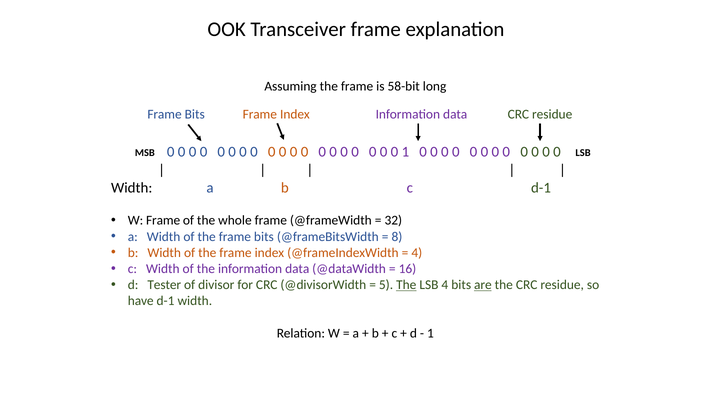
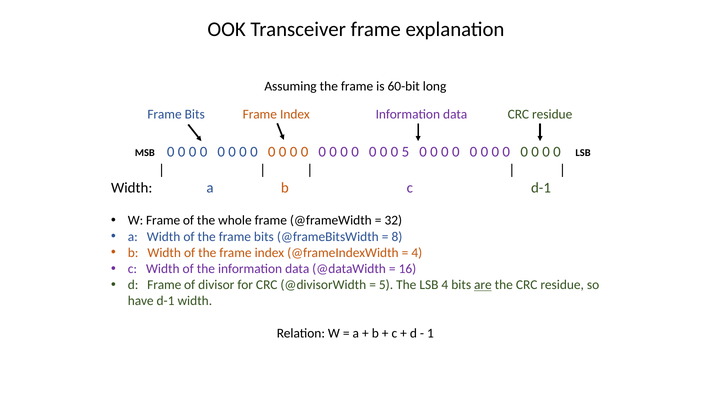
58-bit: 58-bit -> 60-bit (404, 87)
0 1: 1 -> 5 (405, 152)
d Tester: Tester -> Frame (164, 285)
The underline: present -> none (406, 285)
